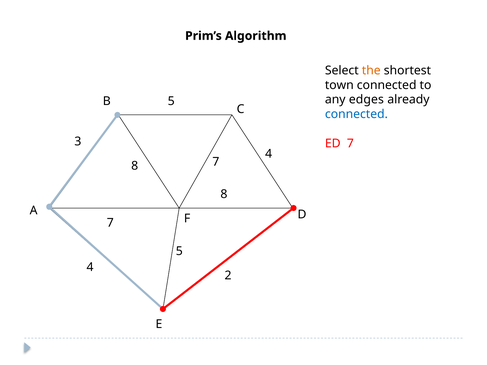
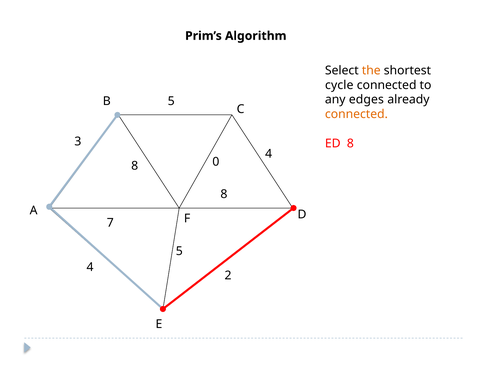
town: town -> cycle (339, 85)
connected colour: blue -> orange (356, 114)
ED 7: 7 -> 8 (350, 144)
8 7: 7 -> 0 (216, 162)
